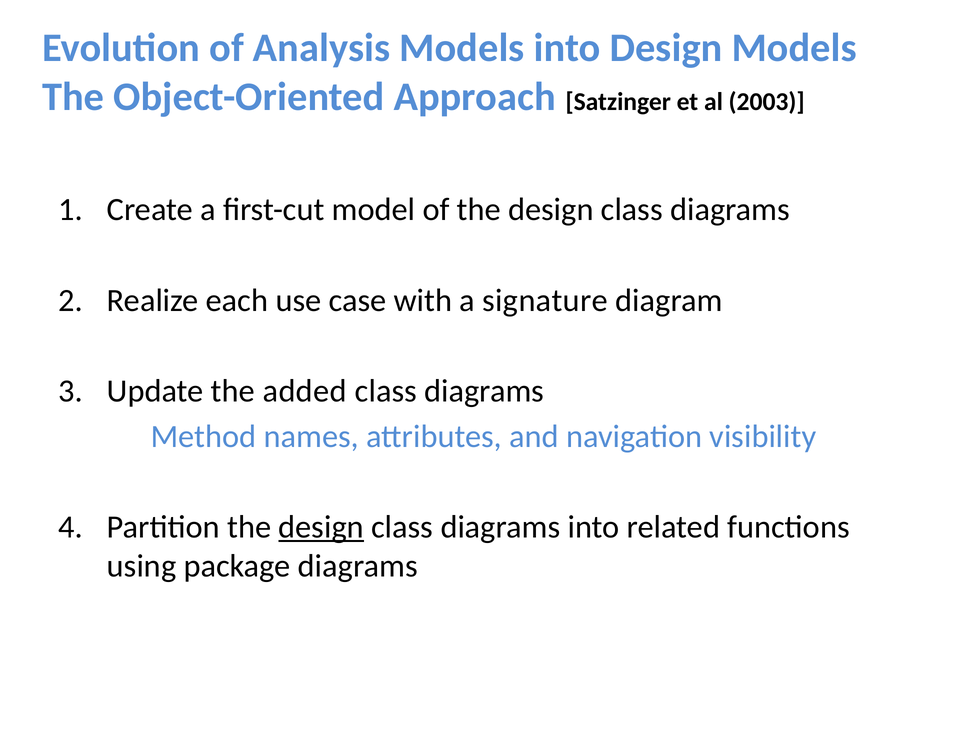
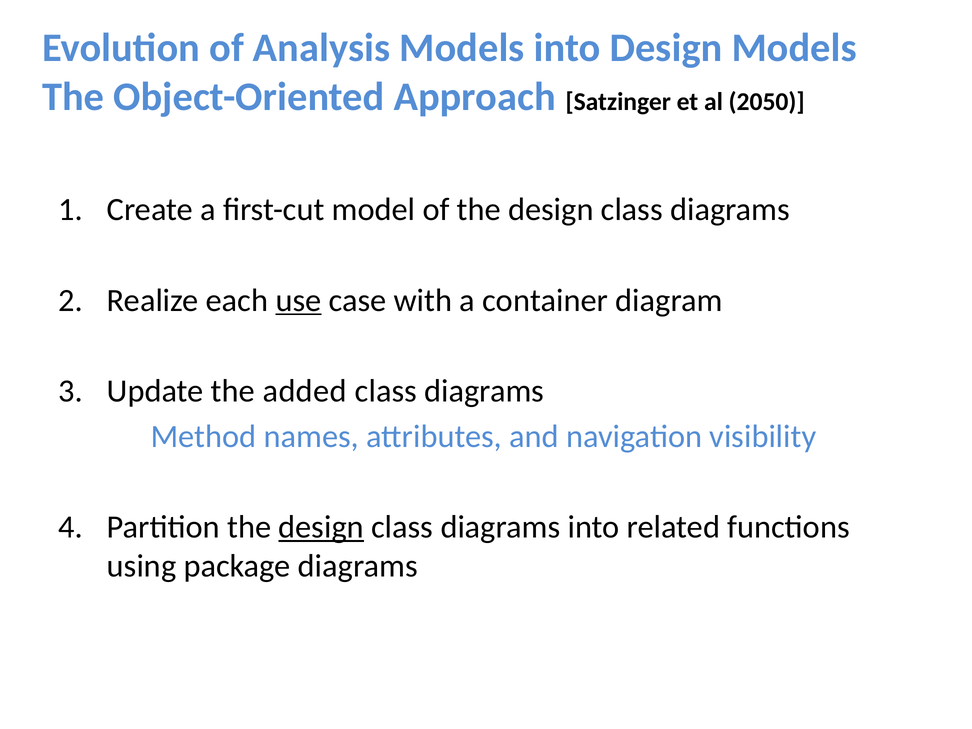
2003: 2003 -> 2050 (767, 102)
use underline: none -> present (298, 300)
signature: signature -> container (545, 300)
